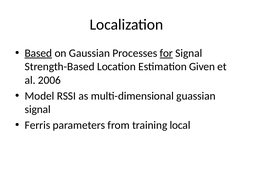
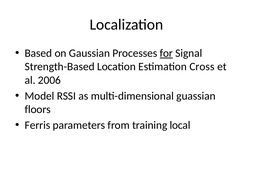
Based underline: present -> none (38, 53)
Given: Given -> Cross (202, 67)
signal: signal -> floors (38, 109)
